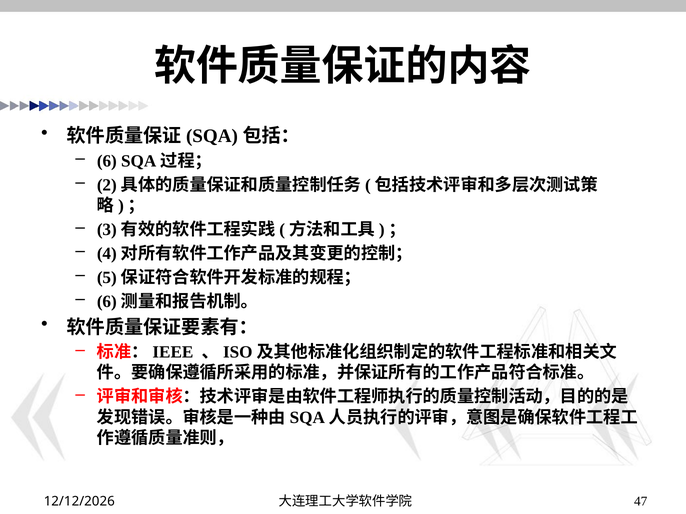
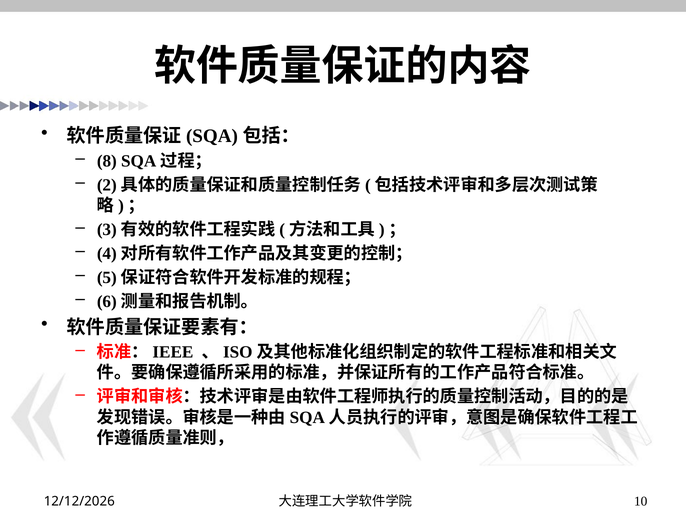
6: 6 -> 8 (107, 161)
47: 47 -> 10 (641, 502)
